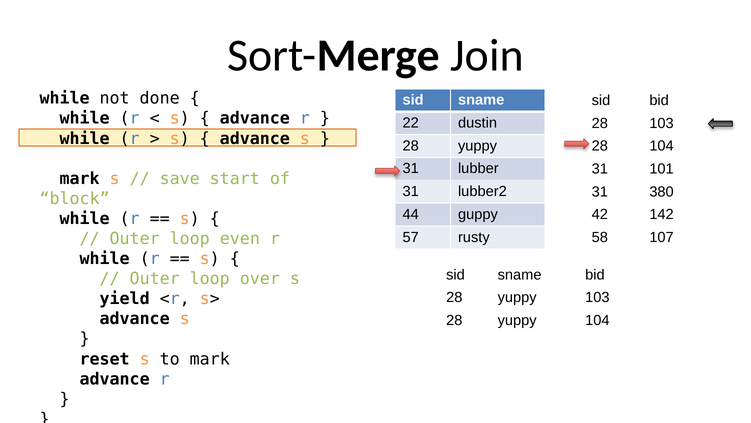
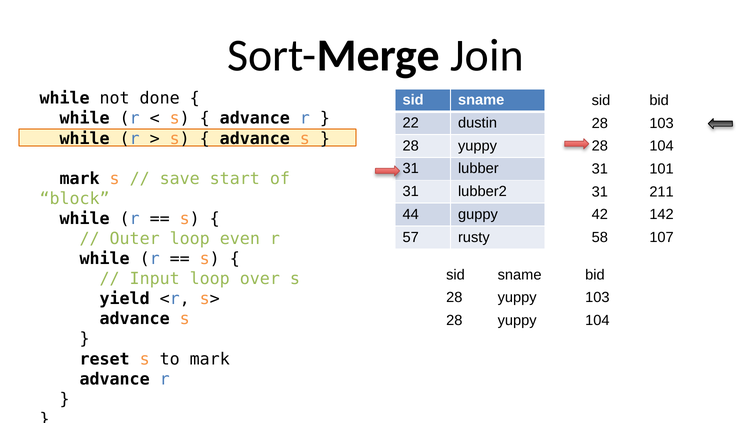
380: 380 -> 211 (662, 192)
Outer: Outer -> Input (155, 278)
